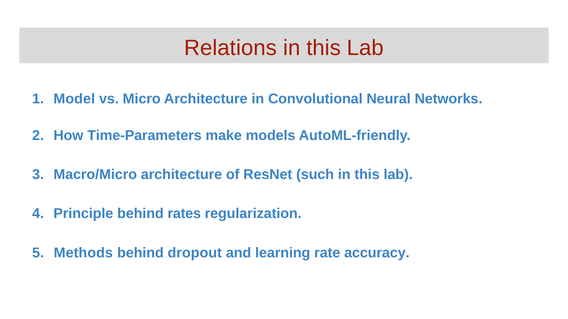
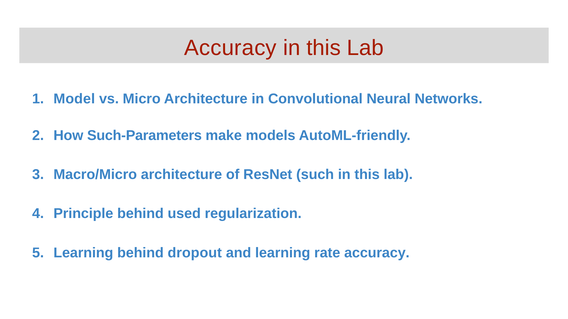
Relations: Relations -> Accuracy (230, 48)
Time-Parameters: Time-Parameters -> Such-Parameters (145, 136)
rates: rates -> used (184, 214)
Methods: Methods -> Learning (83, 253)
